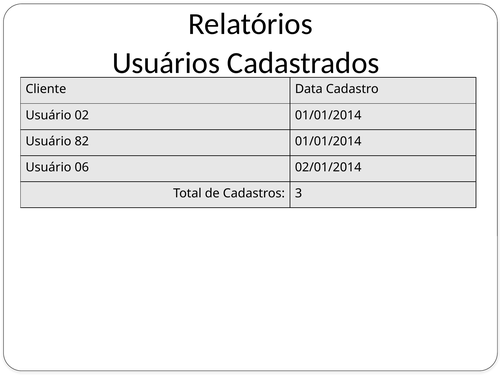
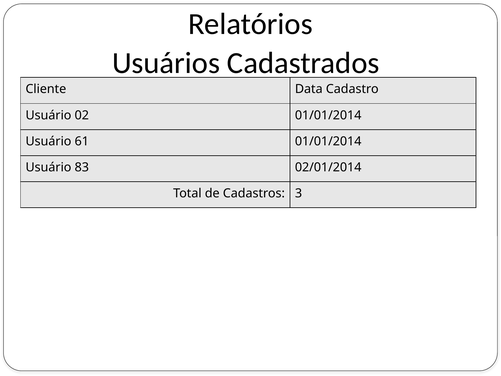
82: 82 -> 61 (82, 141)
06: 06 -> 83 (82, 167)
